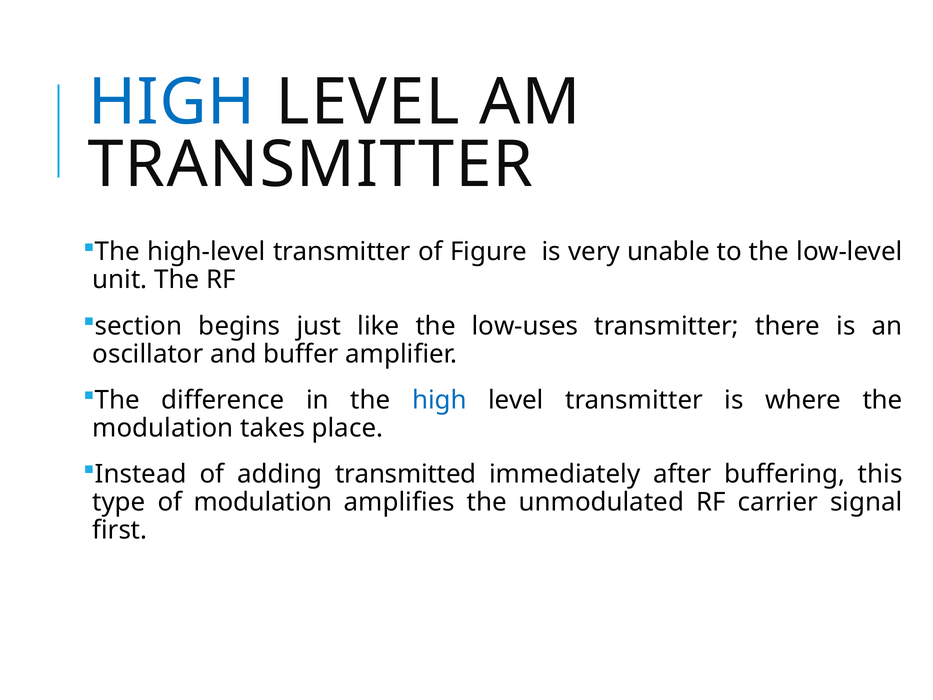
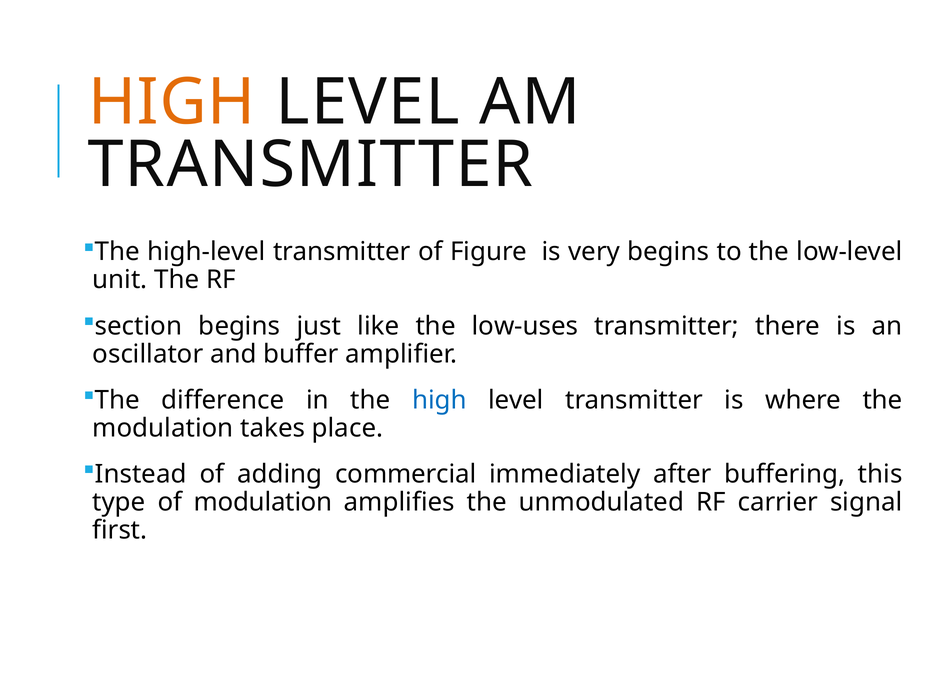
HIGH colour: blue -> orange (172, 102)
very unable: unable -> begins (668, 252)
transmitted: transmitted -> commercial (406, 474)
